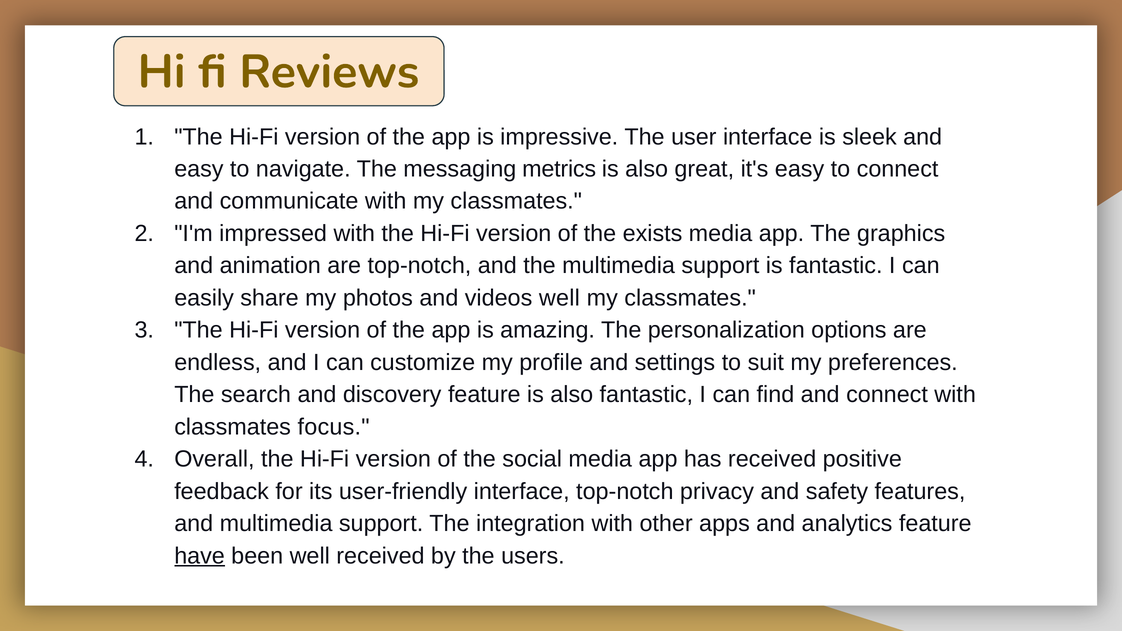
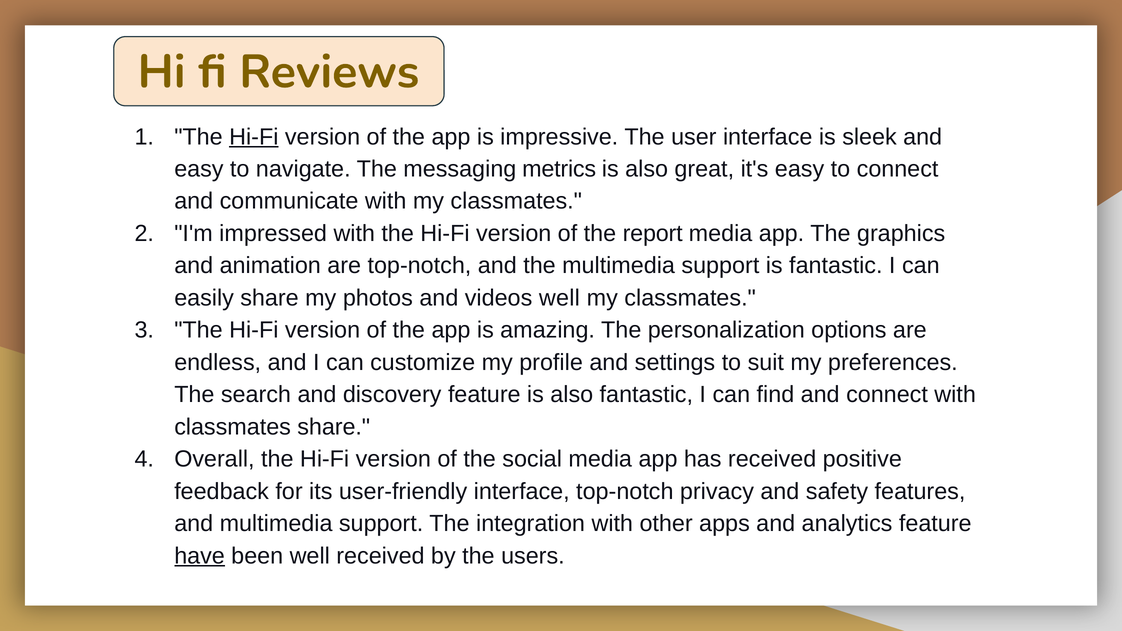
Hi-Fi underline: none -> present (254, 137)
exists: exists -> report (653, 234)
classmates focus: focus -> share (334, 427)
